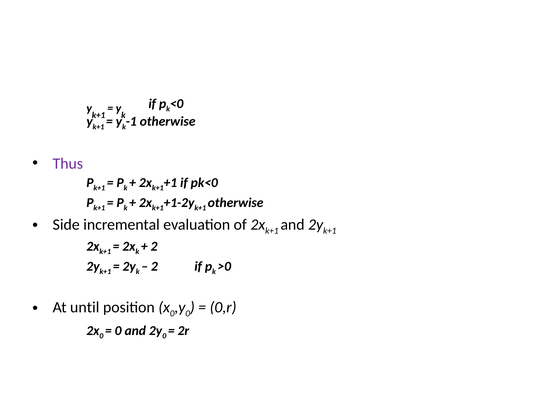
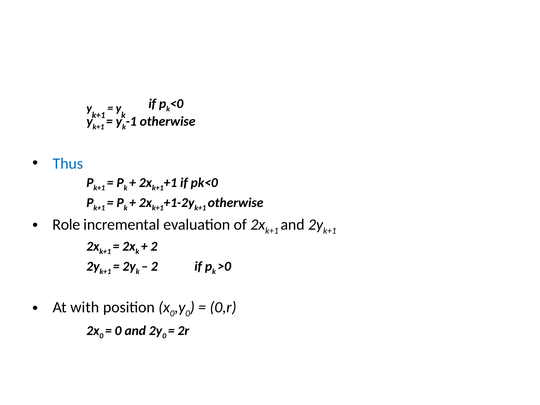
Thus colour: purple -> blue (68, 164)
Side: Side -> Role (66, 225)
until: until -> with (85, 307)
